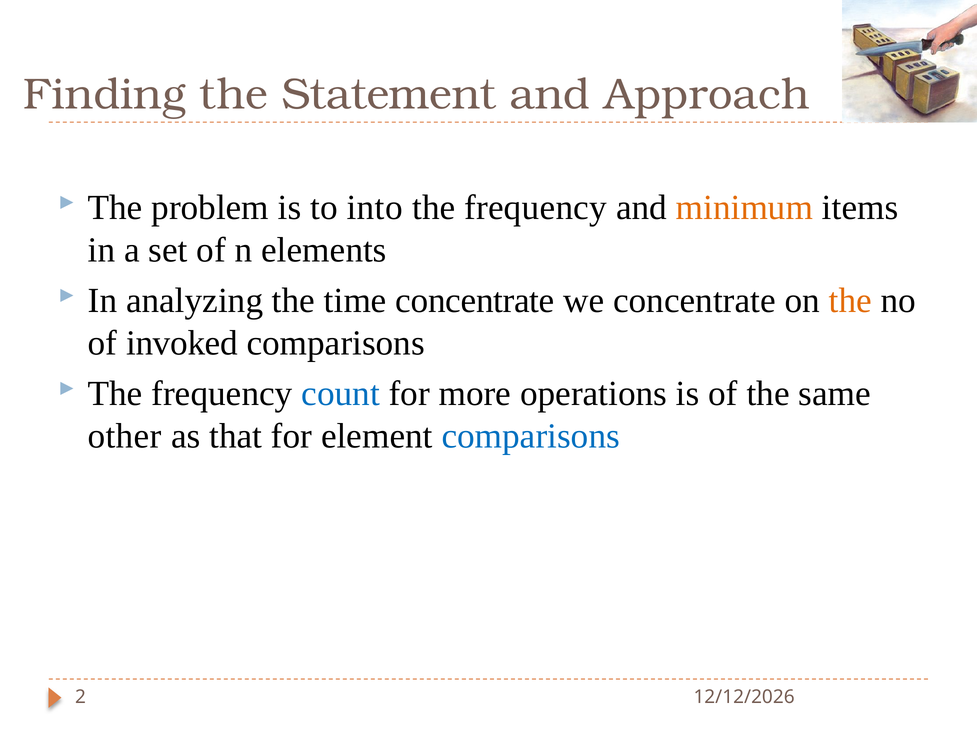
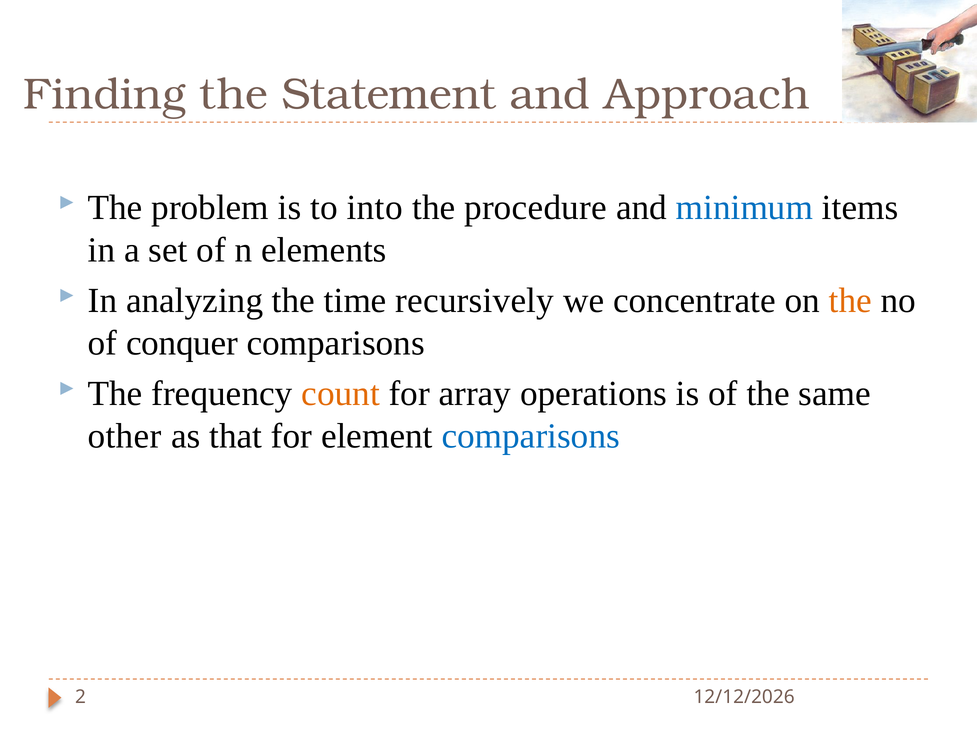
frequency: frequency -> procedure (536, 208)
minimum colour: orange -> blue (744, 208)
time concentrate: concentrate -> recursively (475, 301)
invoked: invoked -> conquer (182, 343)
count colour: blue -> orange (341, 394)
more: more -> array (475, 394)
